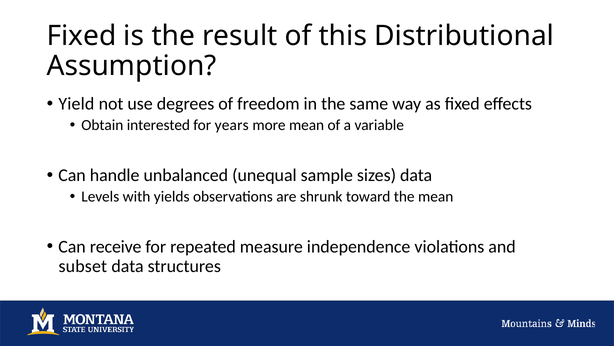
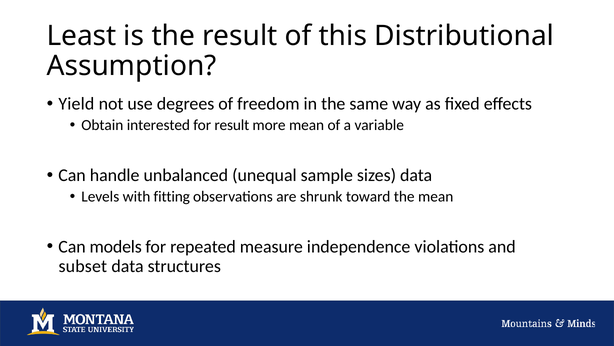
Fixed: Fixed -> Least (82, 36)
for years: years -> result (232, 125)
yields: yields -> fitting (172, 196)
receive: receive -> models (116, 246)
